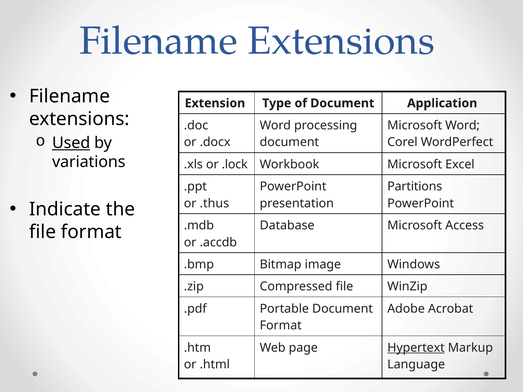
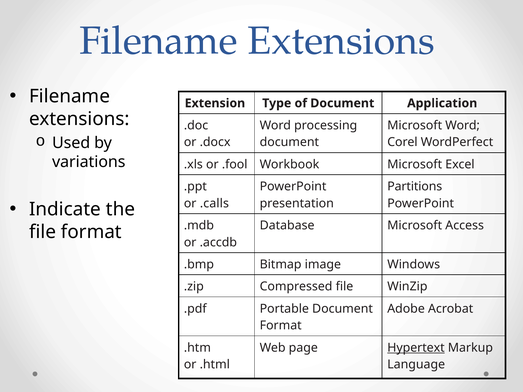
Used underline: present -> none (71, 143)
.lock: .lock -> .fool (235, 164)
.thus: .thus -> .calls (214, 203)
